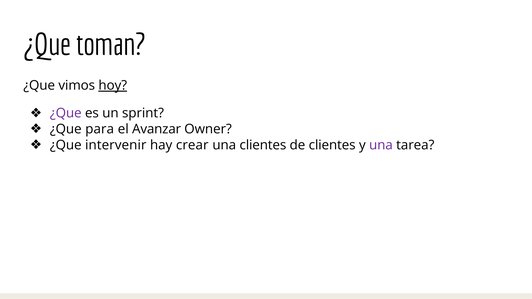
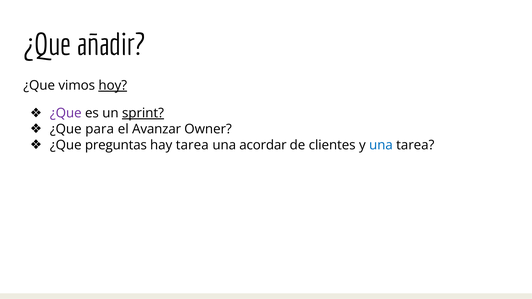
toman: toman -> añadir (111, 45)
sprint underline: none -> present (143, 113)
intervenir: intervenir -> preguntas (116, 145)
hay crear: crear -> tarea (192, 145)
una clientes: clientes -> acordar (263, 145)
una colour: purple -> blue (381, 145)
